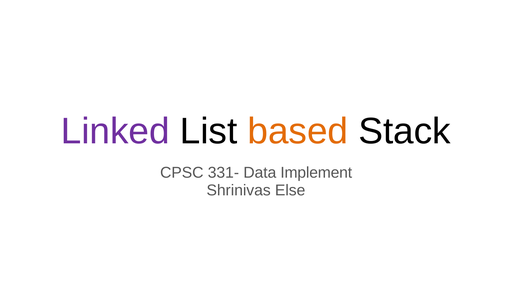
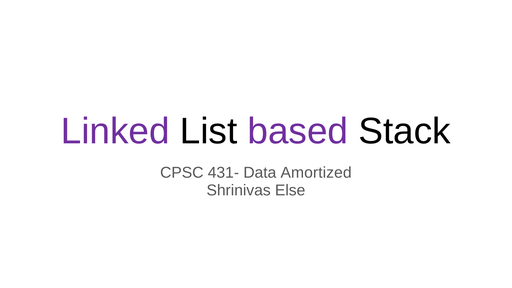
based colour: orange -> purple (298, 131)
331-: 331- -> 431- (223, 173)
Implement: Implement -> Amortized (316, 173)
